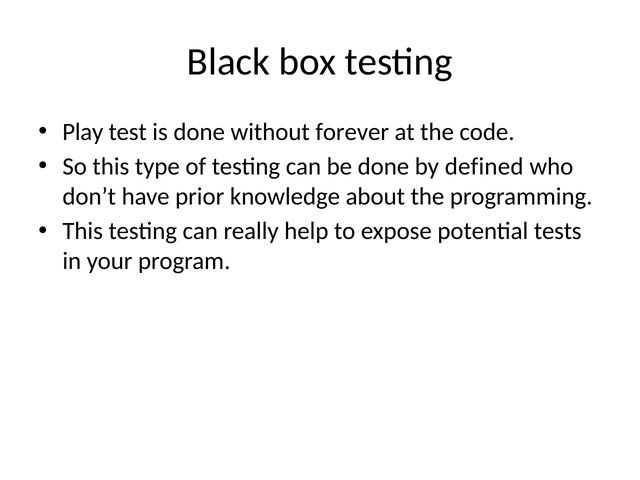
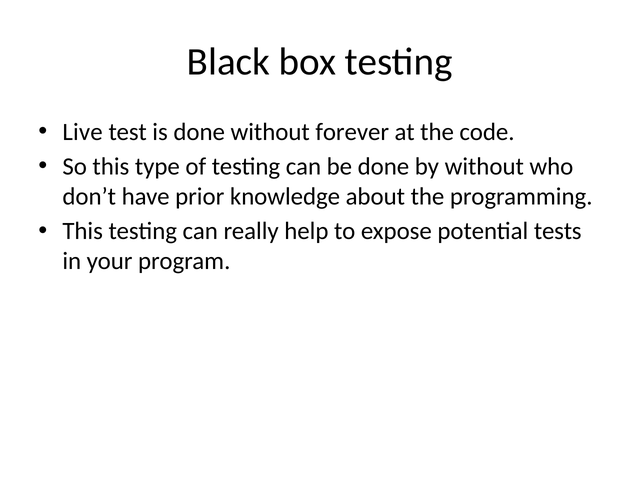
Play: Play -> Live (83, 132)
by defined: defined -> without (484, 167)
